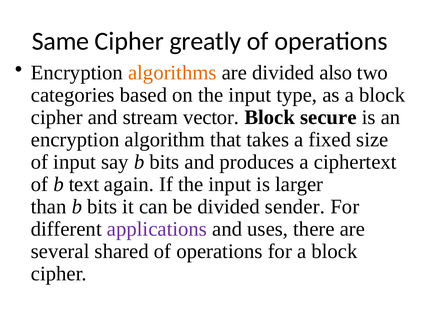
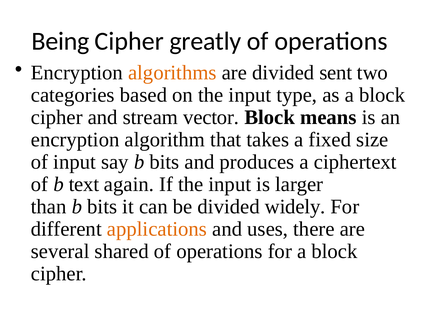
Same: Same -> Being (60, 41)
also: also -> sent (336, 73)
secure: secure -> means (328, 118)
sender: sender -> widely (295, 207)
applications colour: purple -> orange (157, 229)
